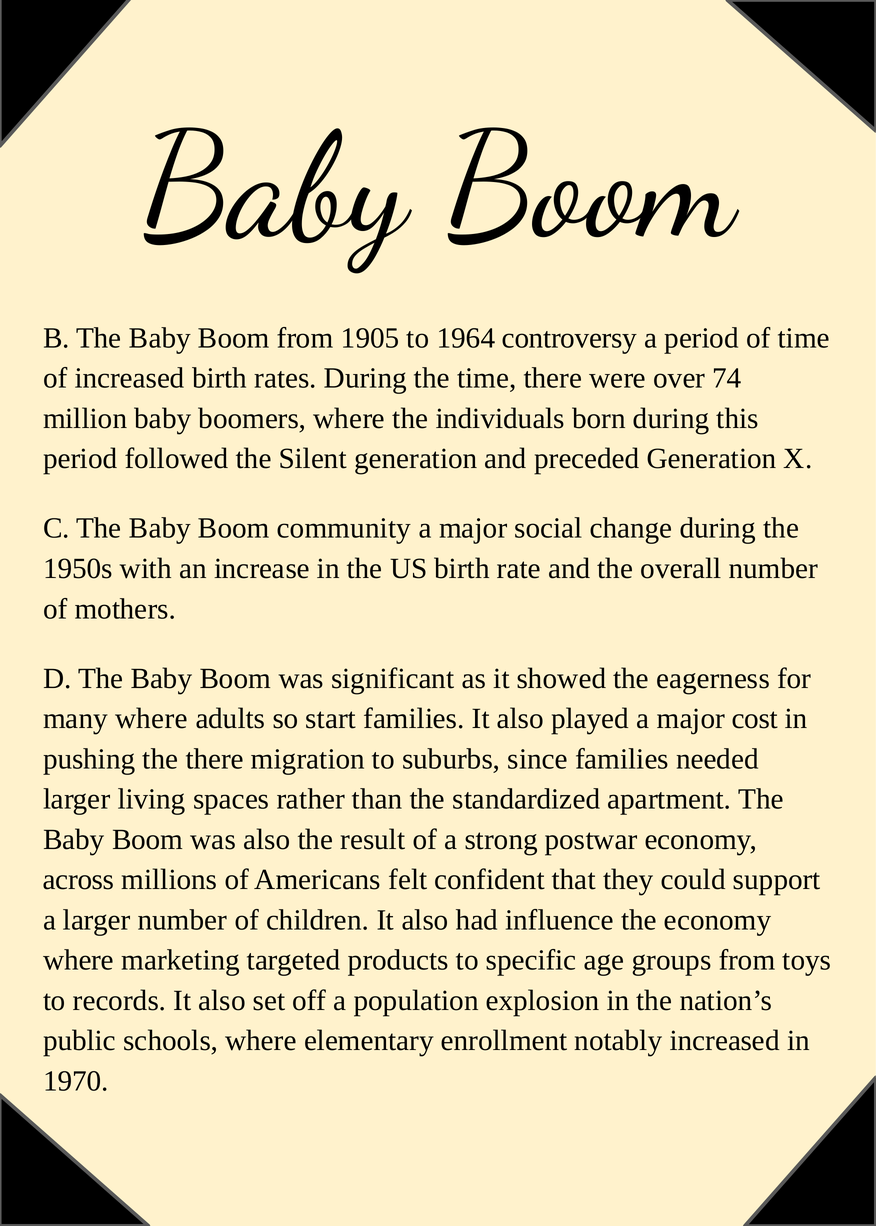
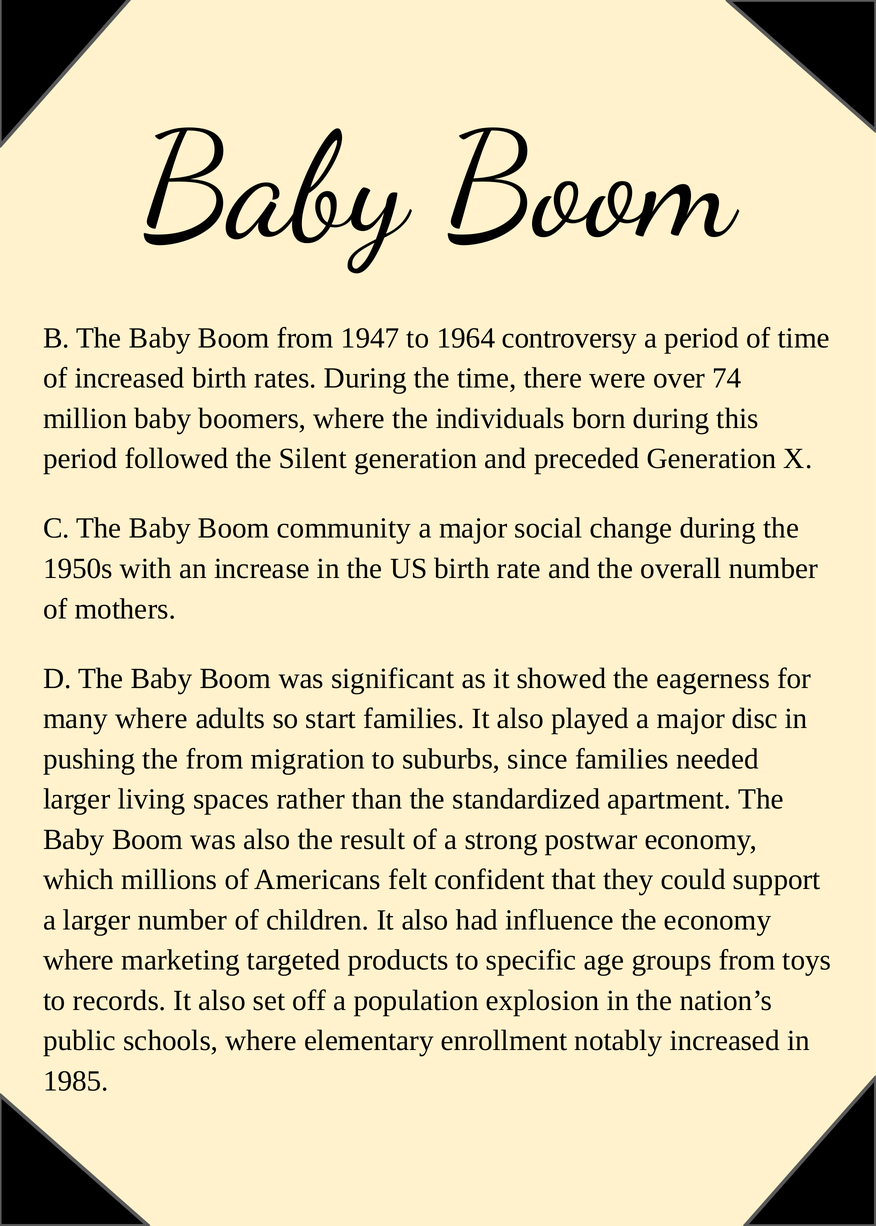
1905: 1905 -> 1947 (370, 338)
cost: cost -> disc (755, 719)
the there: there -> from (214, 759)
across: across -> which (79, 880)
1970: 1970 -> 1985 (76, 1081)
